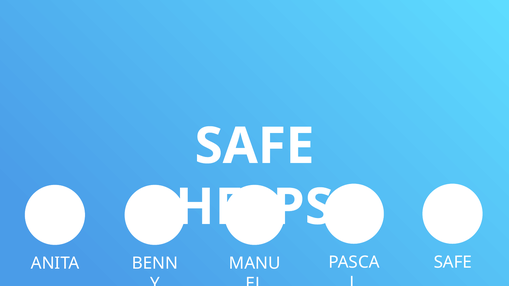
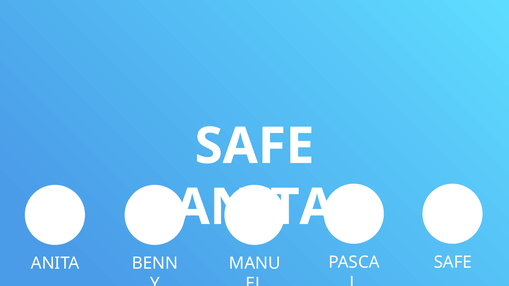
HELPS: HELPS -> ANITA (255, 207)
